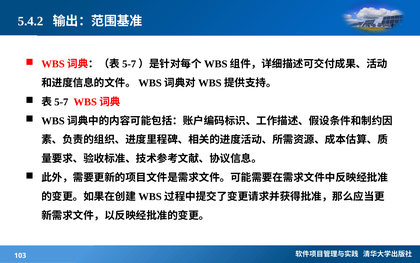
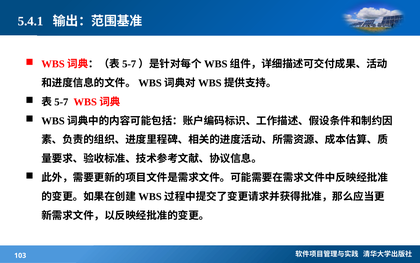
5.4.2: 5.4.2 -> 5.4.1 (30, 21)
